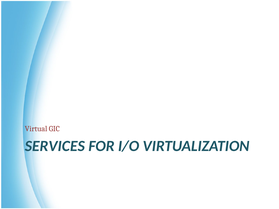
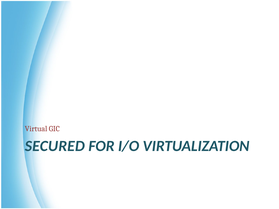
SERVICES: SERVICES -> SECURED (55, 146)
